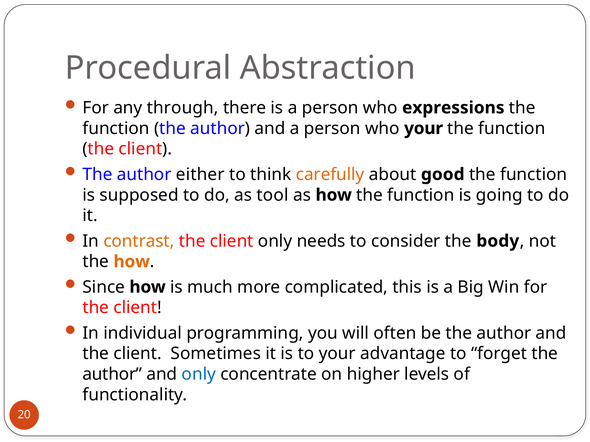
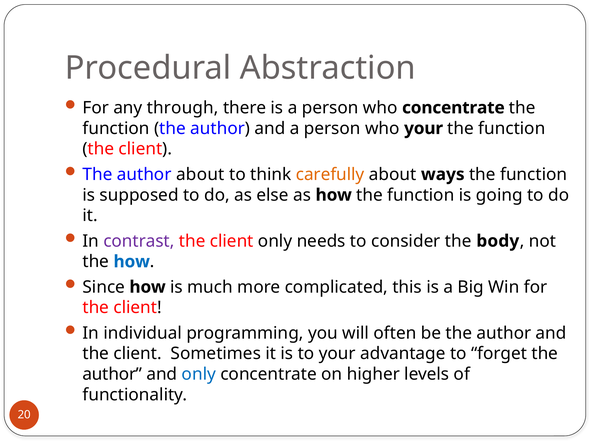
who expressions: expressions -> concentrate (453, 108)
author either: either -> about (200, 175)
good: good -> ways (443, 175)
tool: tool -> else (273, 195)
contrast colour: orange -> purple (139, 241)
how colour: orange -> blue (132, 262)
